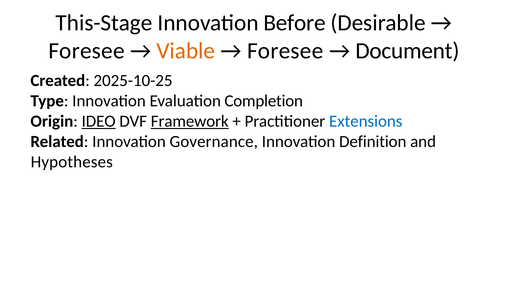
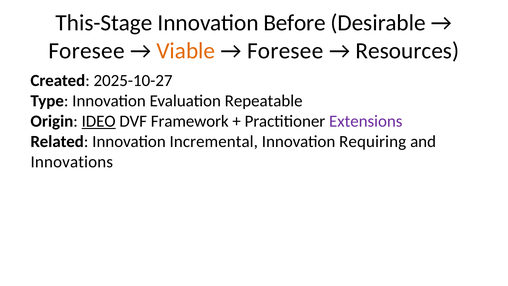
Document: Document -> Resources (407, 51)
2025-10-25: 2025-10-25 -> 2025-10-27 (133, 81)
Completion: Completion -> Repeatable (264, 101)
Framework underline: present -> none (190, 121)
Extensions colour: blue -> purple (366, 121)
Governance: Governance -> Incremental (214, 142)
Definition: Definition -> Requiring (373, 142)
Hypotheses: Hypotheses -> Innovations (72, 162)
